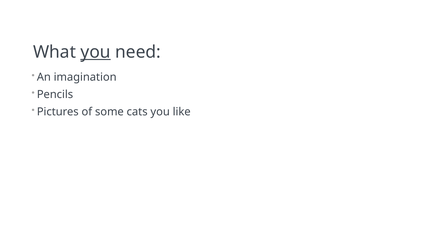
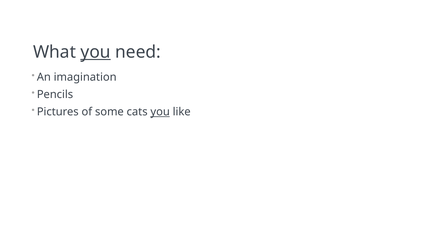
you underline: none -> present (160, 112)
